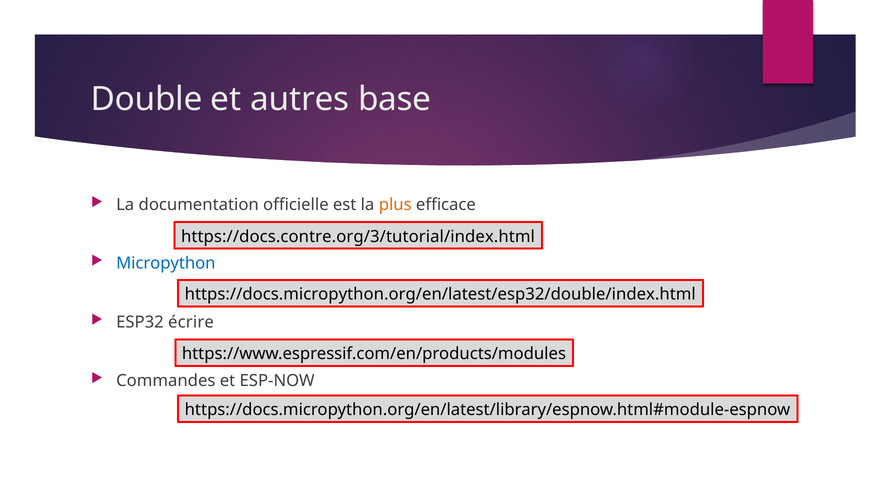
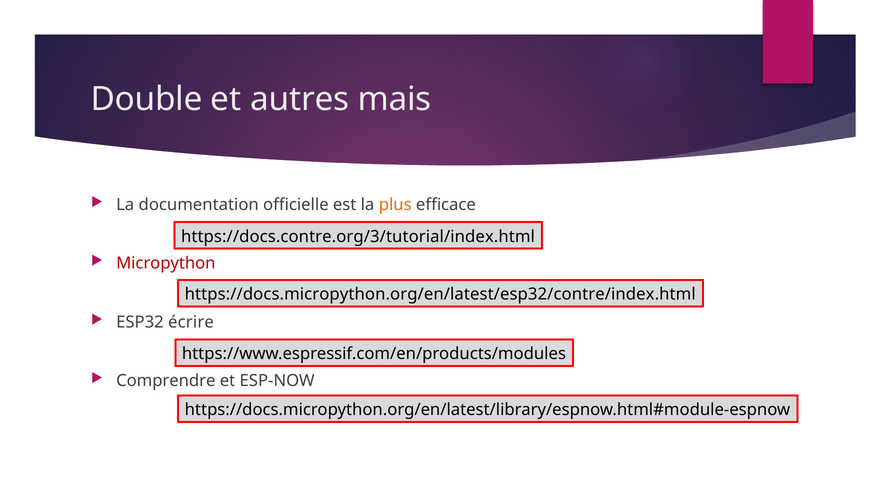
base: base -> mais (395, 99)
Micropython colour: blue -> red (166, 263)
https://docs.micropython.org/en/latest/esp32/double/index.html: https://docs.micropython.org/en/latest/esp32/double/index.html -> https://docs.micropython.org/en/latest/esp32/contre/index.html (440, 294)
Commandes: Commandes -> Comprendre (166, 381)
